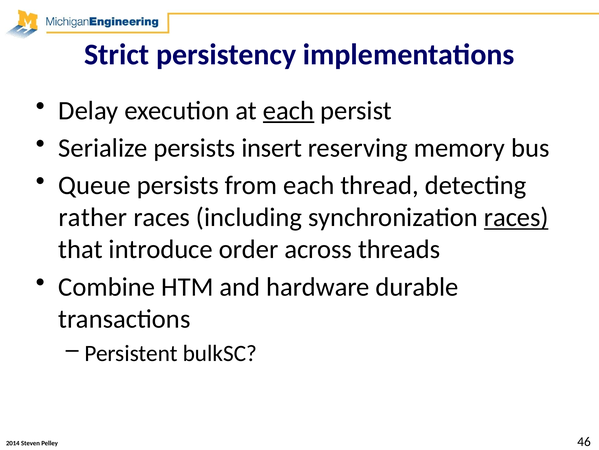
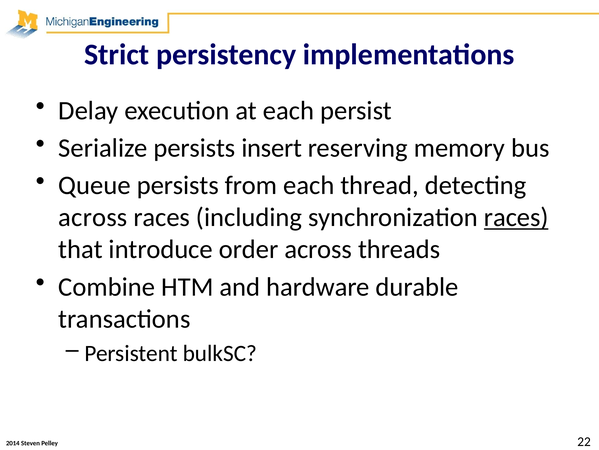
each underline: present -> none (289, 111)
rather: rather -> across (93, 217)
46: 46 -> 22 (584, 441)
